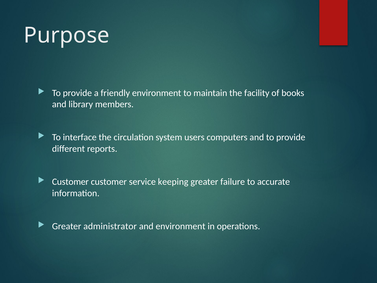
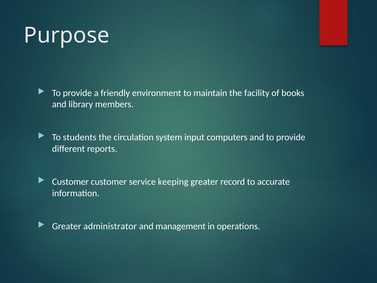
interface: interface -> students (80, 137)
users: users -> input (194, 137)
failure: failure -> record (233, 182)
and environment: environment -> management (181, 226)
